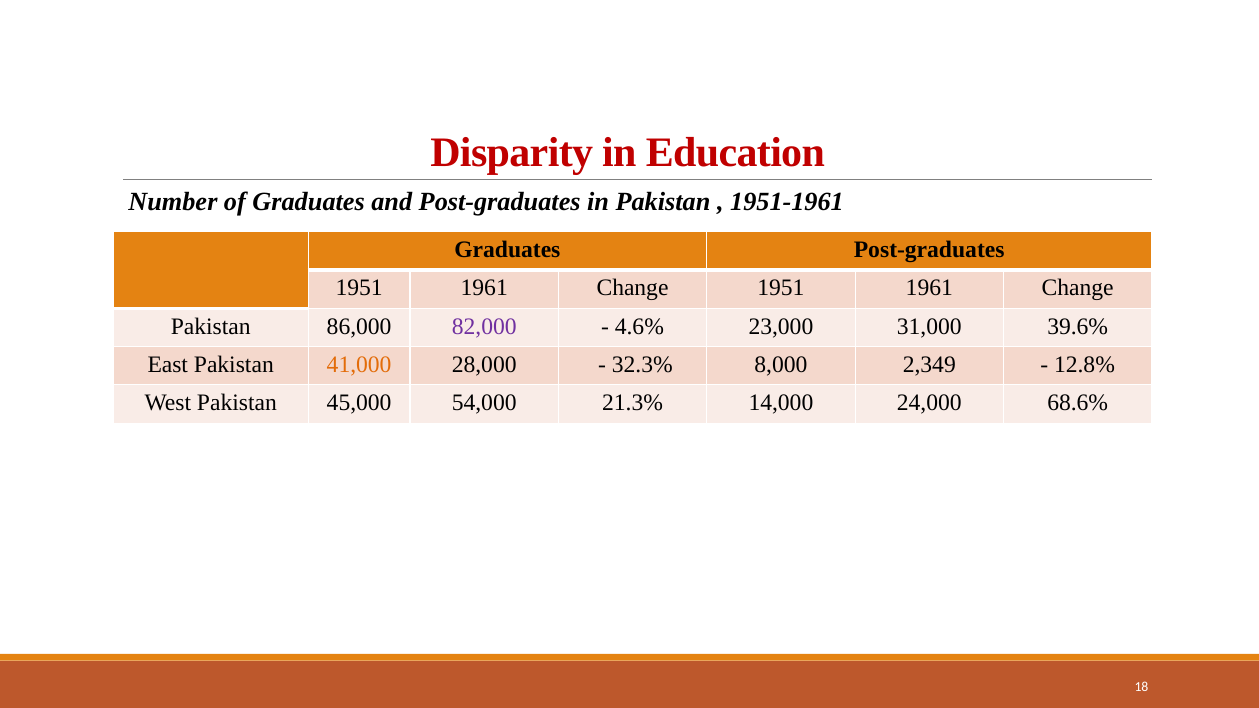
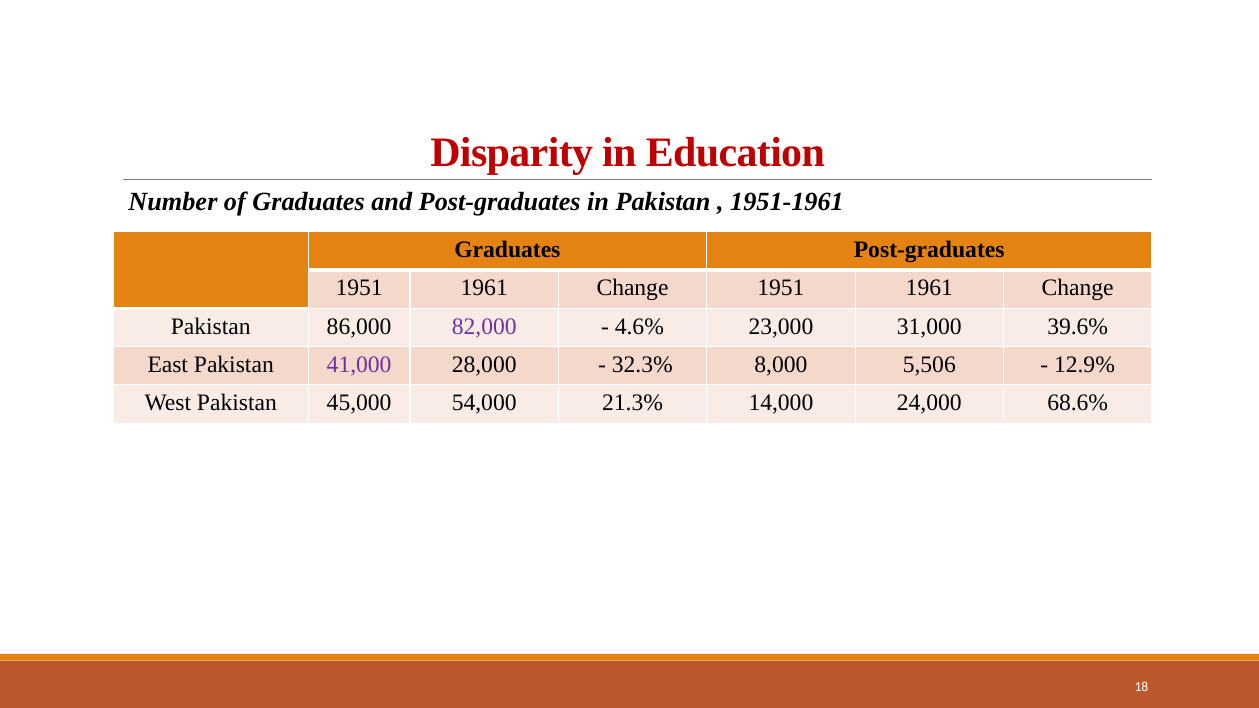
41,000 colour: orange -> purple (359, 365)
2,349: 2,349 -> 5,506 (929, 365)
12.8%: 12.8% -> 12.9% (1084, 365)
